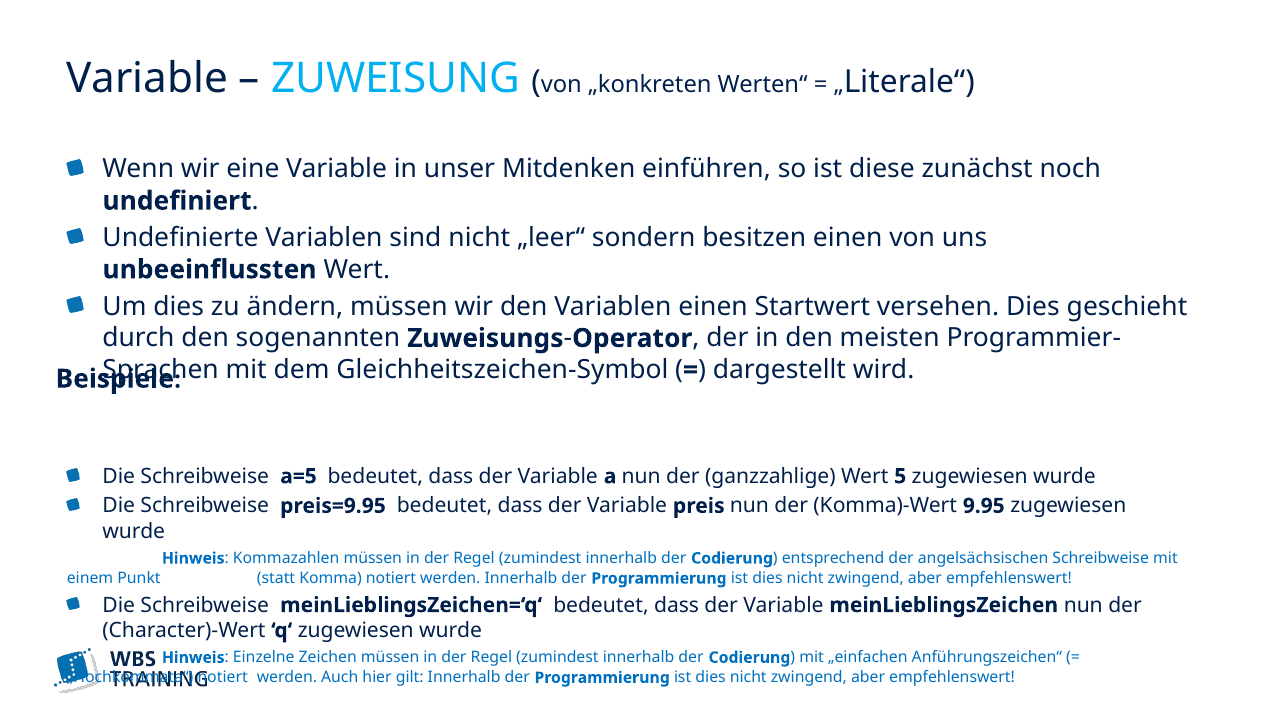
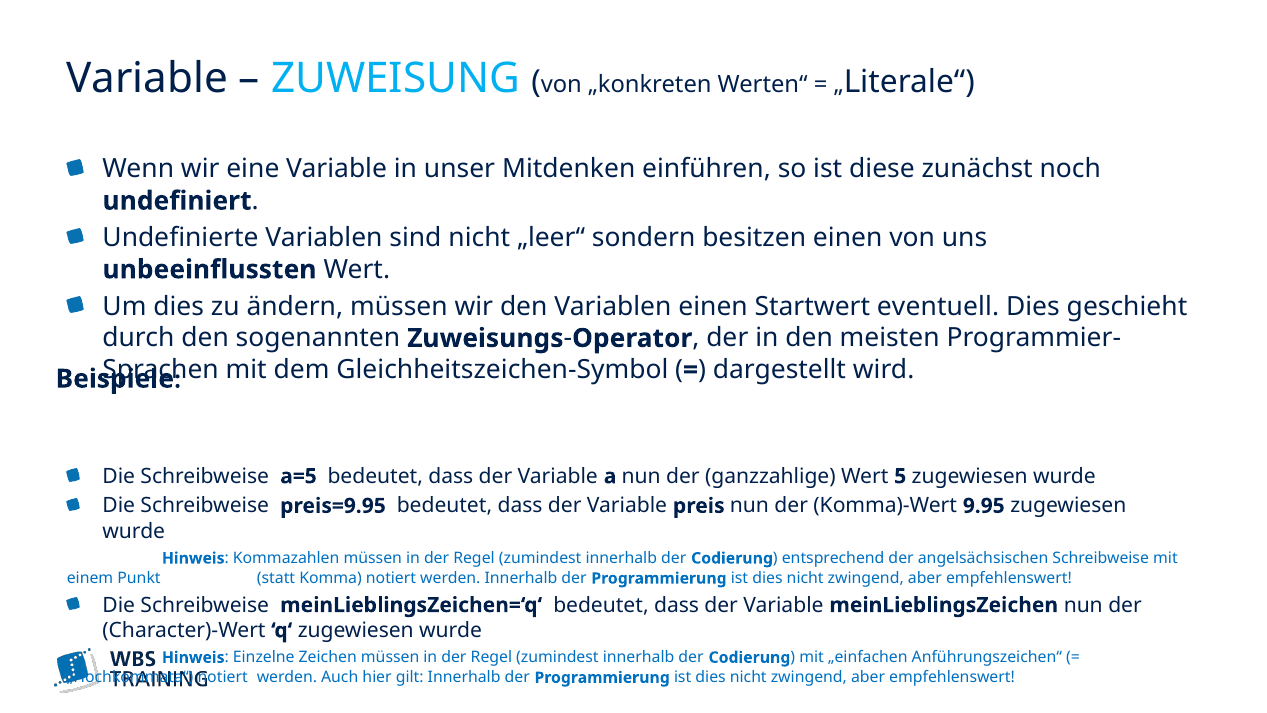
versehen: versehen -> eventuell (938, 306)
